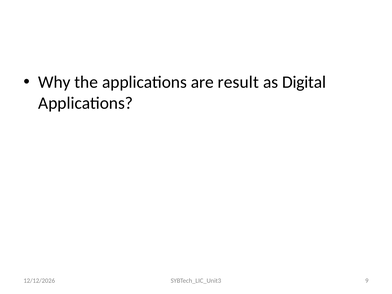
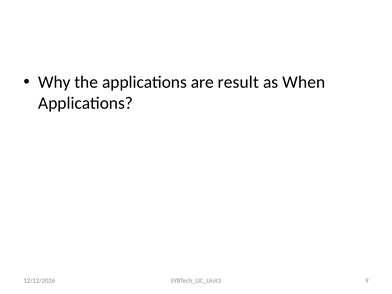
Digital: Digital -> When (304, 82)
